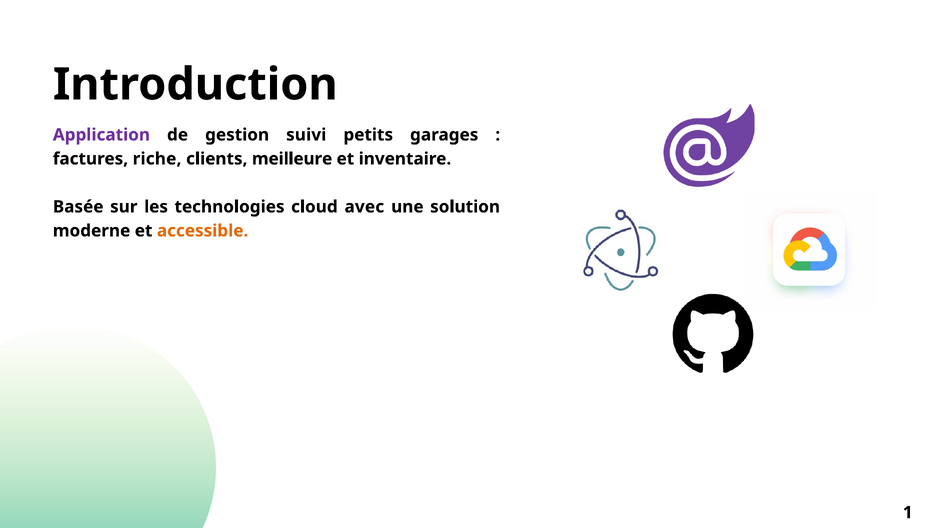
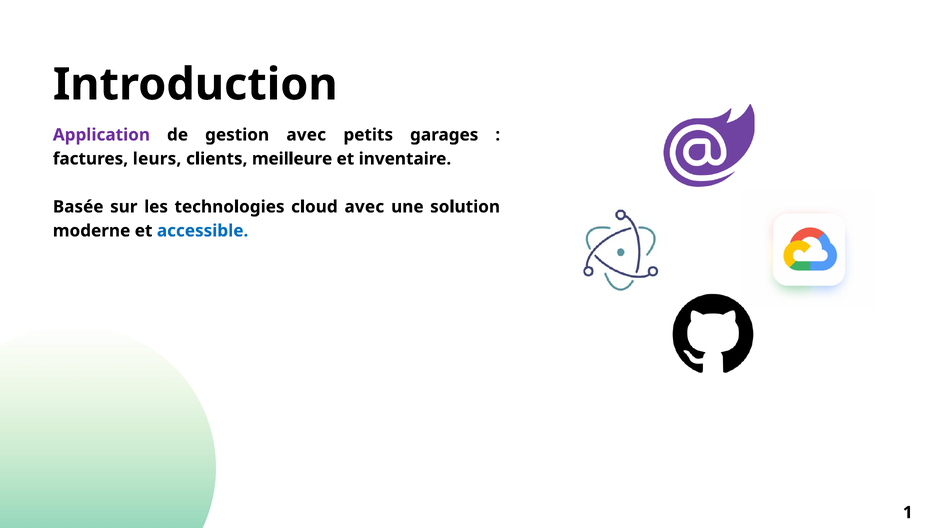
gestion suivi: suivi -> avec (306, 135)
riche: riche -> leurs (157, 159)
accessible colour: orange -> blue (203, 231)
